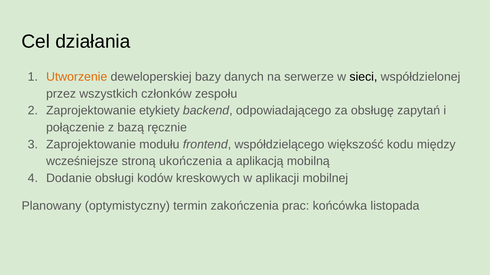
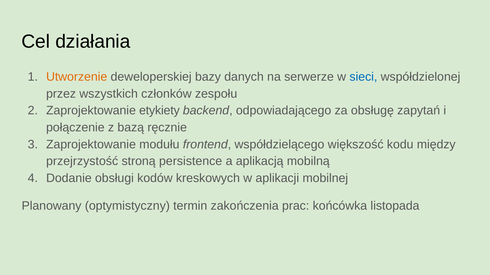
sieci colour: black -> blue (363, 77)
wcześniejsze: wcześniejsze -> przejrzystość (82, 162)
ukończenia: ukończenia -> persistence (191, 162)
